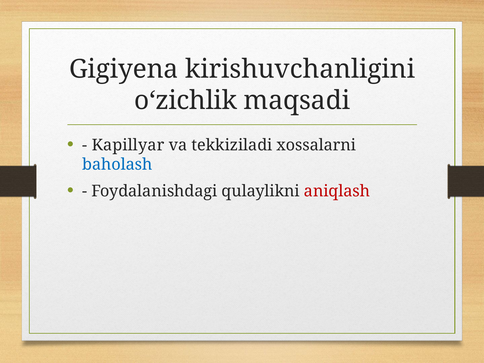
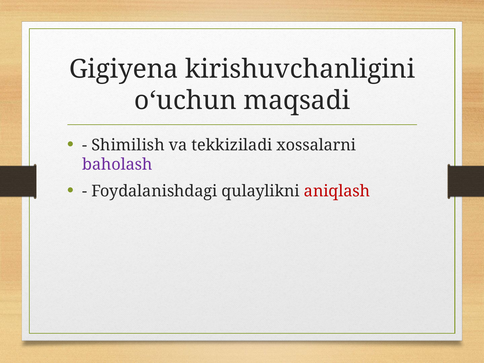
o‘zichlik: o‘zichlik -> o‘uchun (185, 101)
Kapillyar: Kapillyar -> Shimilish (128, 145)
baholash colour: blue -> purple (117, 164)
